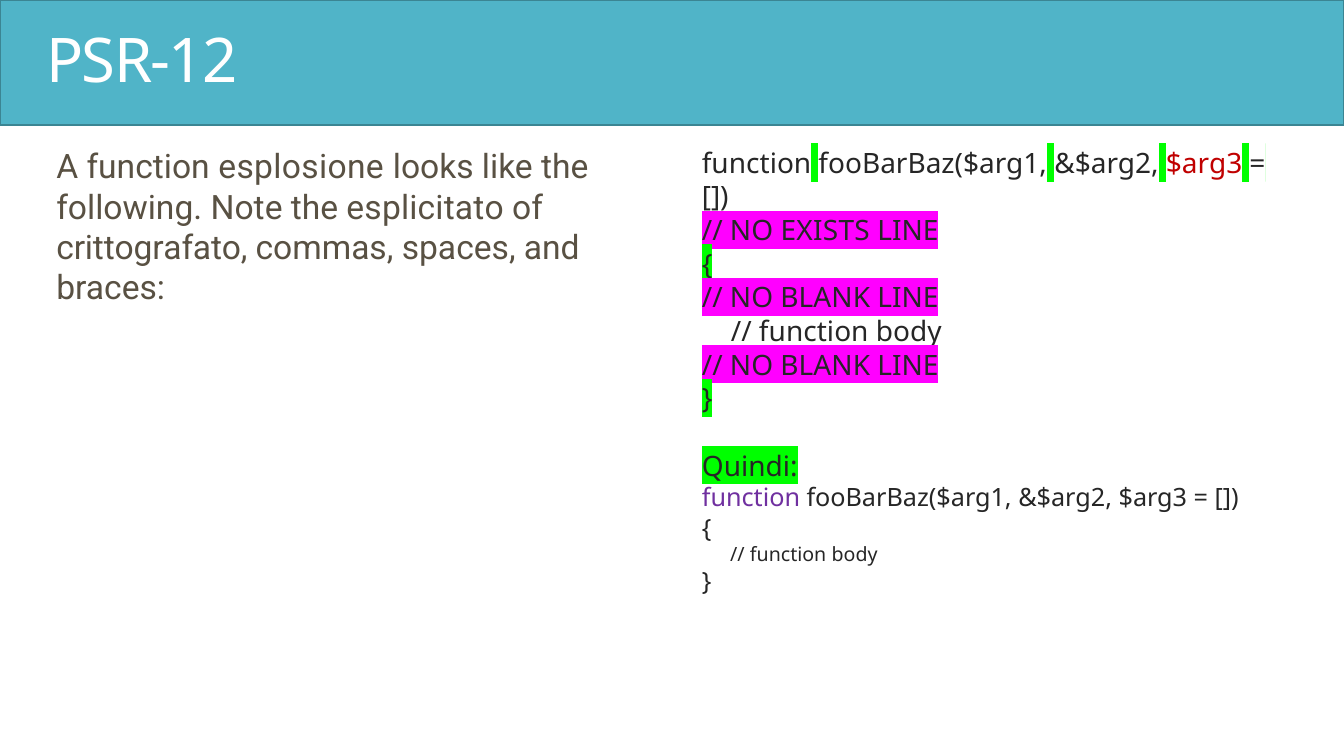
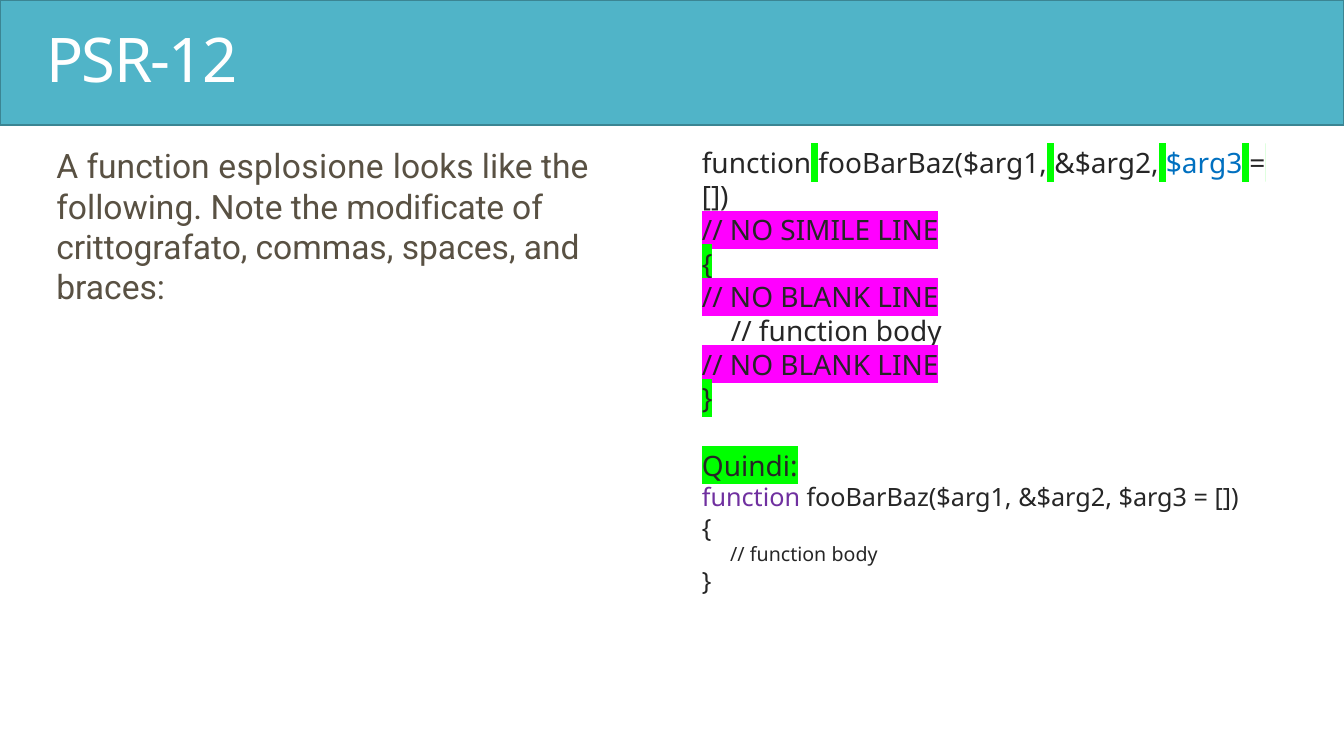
$arg3 colour: red -> blue (1204, 164)
esplicitato: esplicitato -> modificate (425, 208)
EXISTS: EXISTS -> SIMILE (825, 231)
